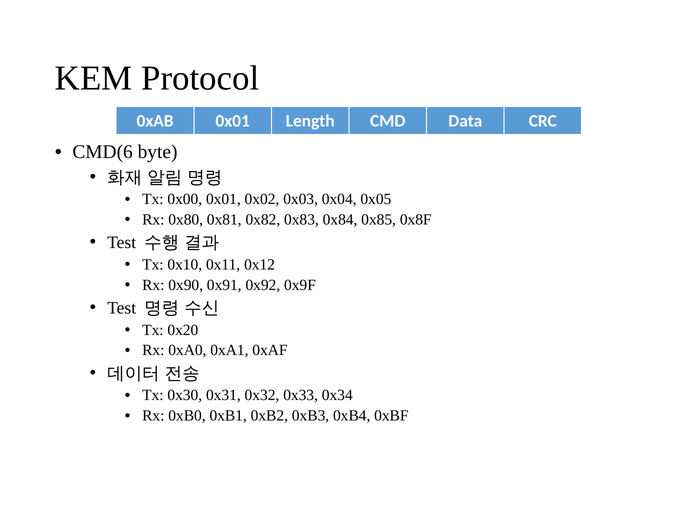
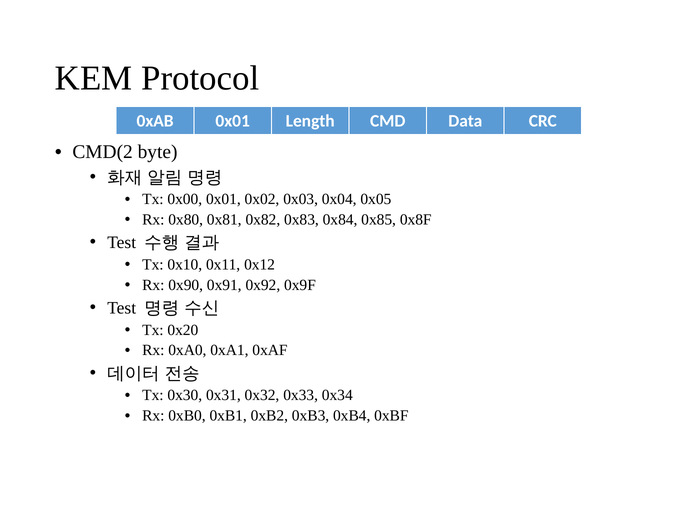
CMD(6: CMD(6 -> CMD(2 (103, 152)
